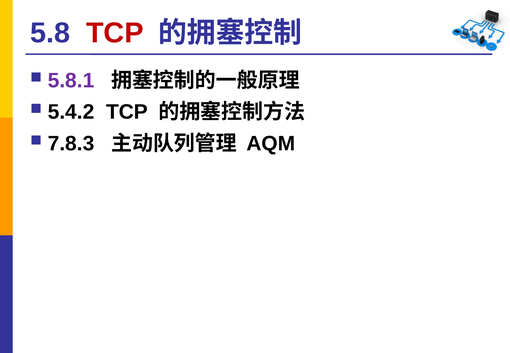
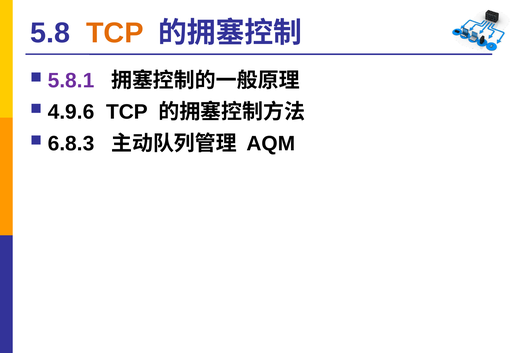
TCP colour: red -> orange (115, 33)
5.4.2: 5.4.2 -> 4.9.6 (71, 112)
7.8.3: 7.8.3 -> 6.8.3 (71, 144)
